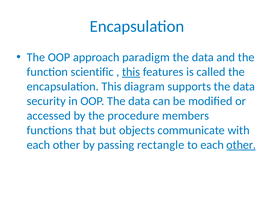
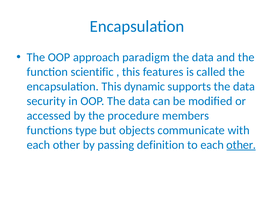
this underline: present -> none (131, 72)
diagram: diagram -> dynamic (145, 87)
that: that -> type (86, 131)
rectangle: rectangle -> definition (161, 145)
